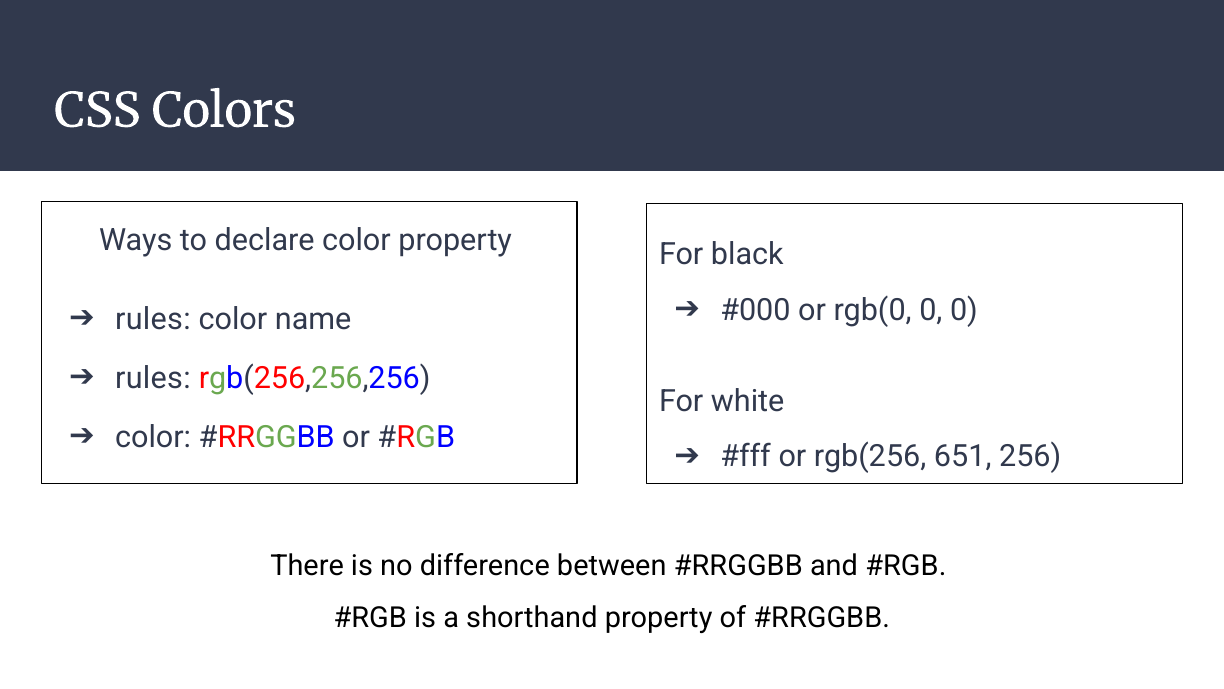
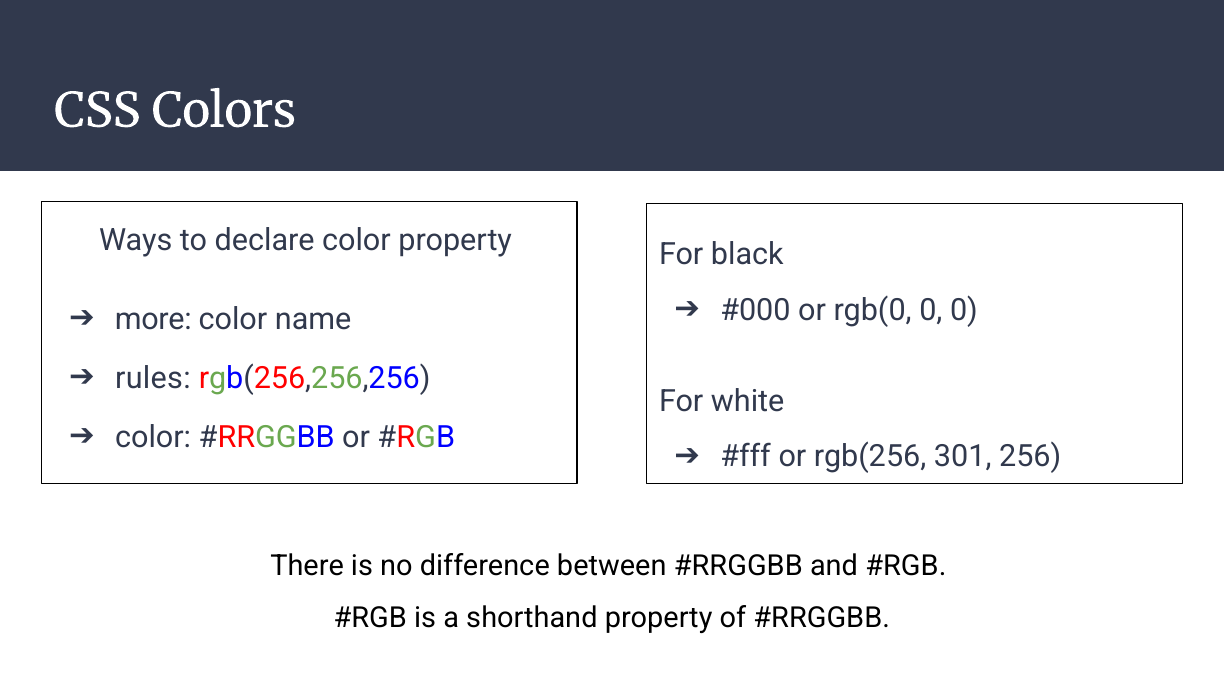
rules: rules -> more (153, 319)
651: 651 -> 301 (963, 457)
